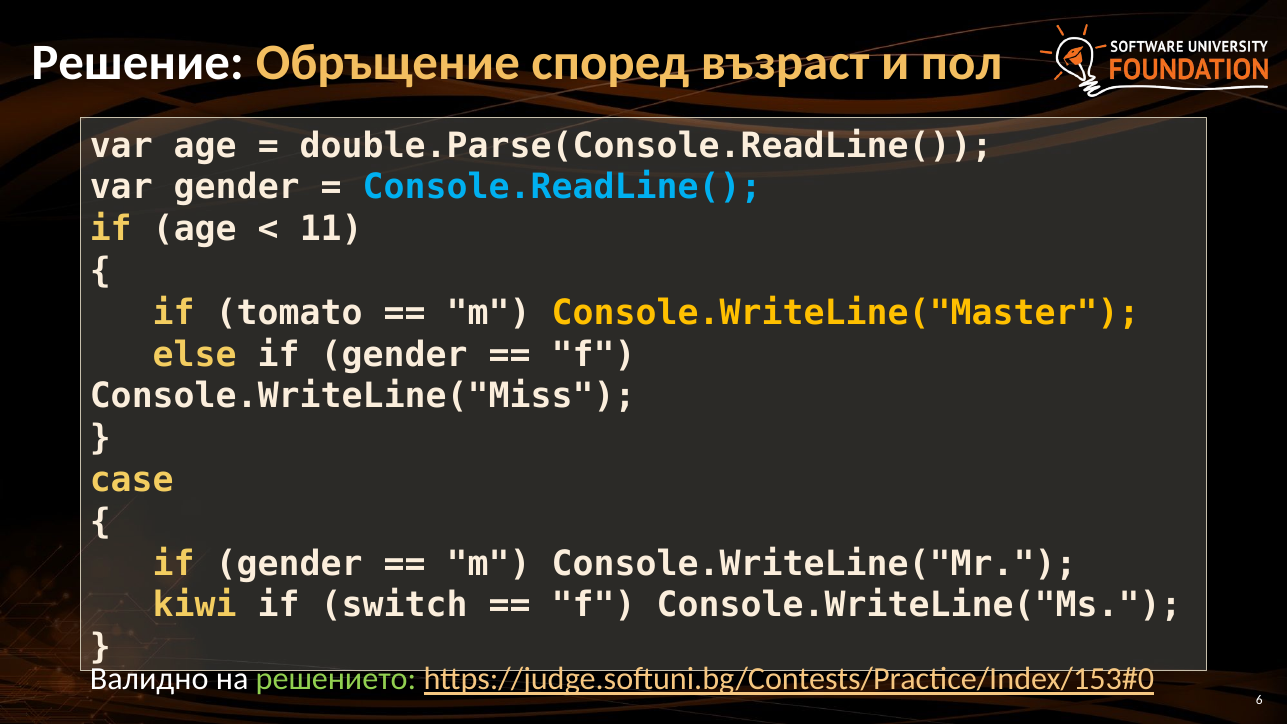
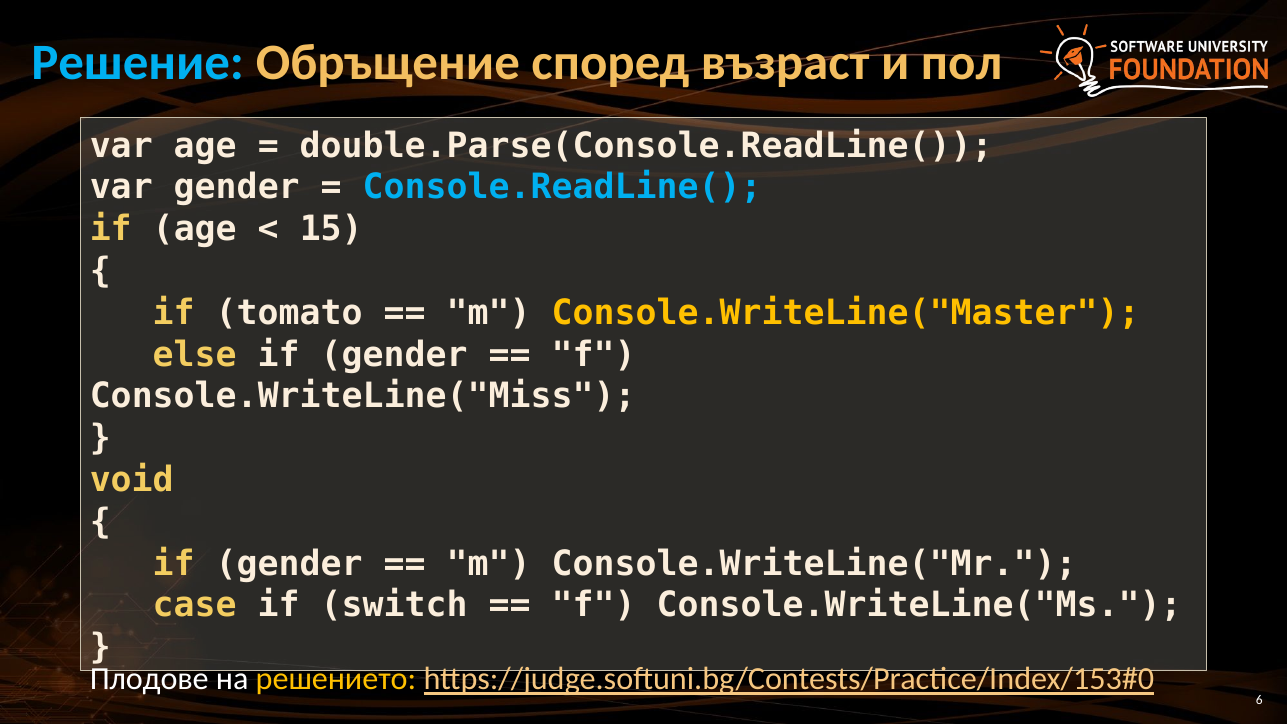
Решение colour: white -> light blue (138, 63)
11: 11 -> 15 (331, 229)
case: case -> void (132, 480)
kiwi: kiwi -> case (195, 606)
Валидно: Валидно -> Плодове (149, 679)
решението colour: light green -> yellow (336, 679)
